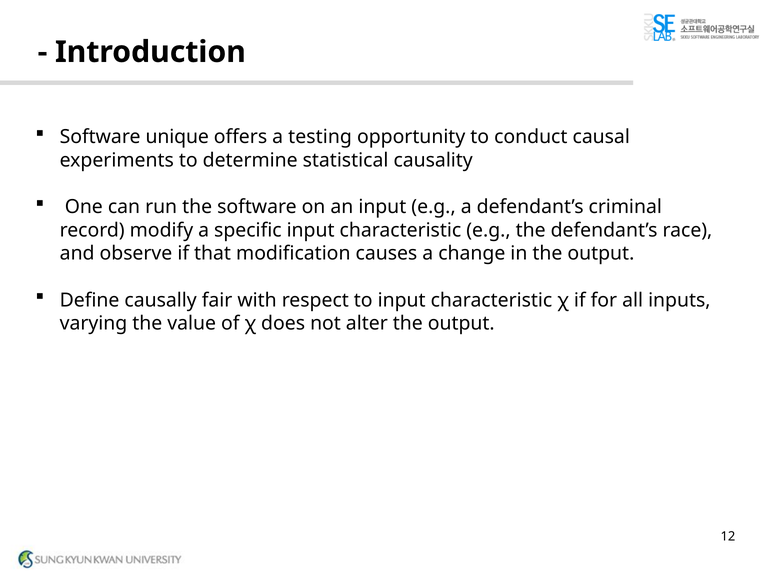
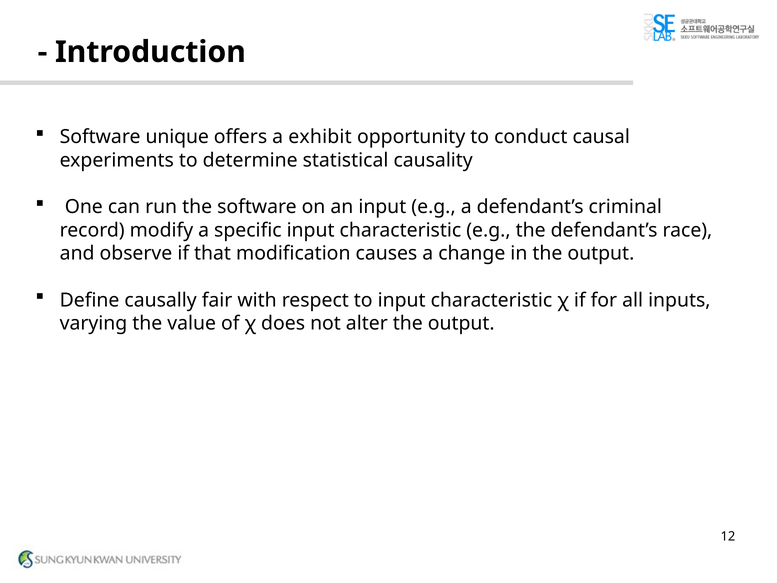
testing: testing -> exhibit (320, 137)
